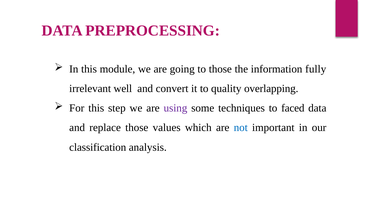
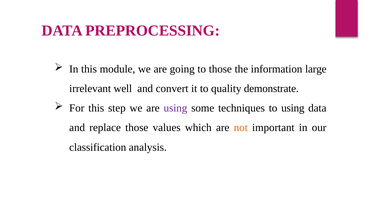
fully: fully -> large (316, 69)
overlapping: overlapping -> demonstrate (271, 89)
to faced: faced -> using (293, 108)
not colour: blue -> orange (241, 128)
